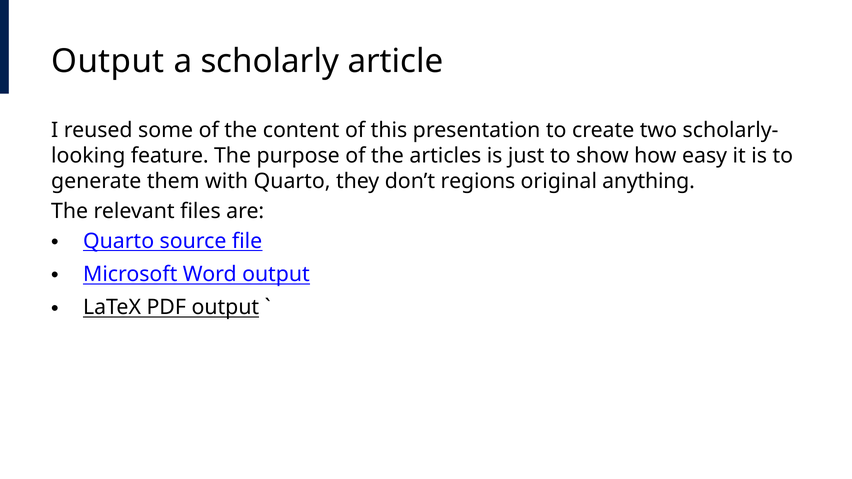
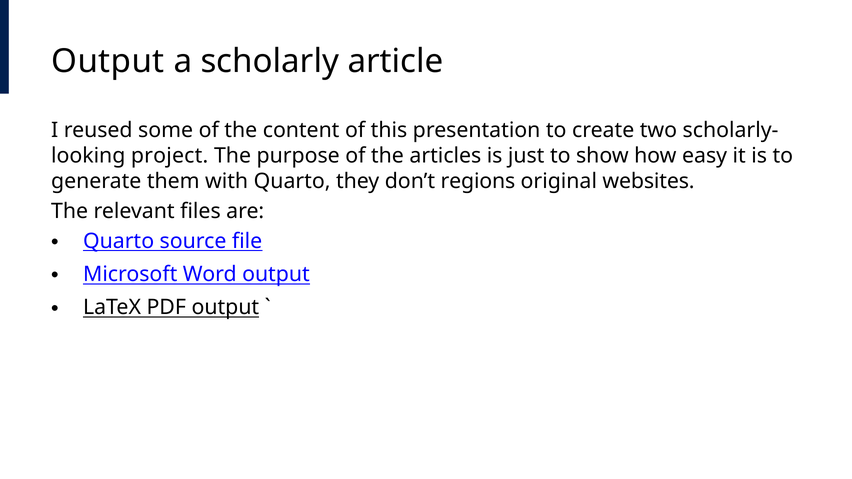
feature: feature -> project (170, 156)
anything: anything -> websites (649, 181)
